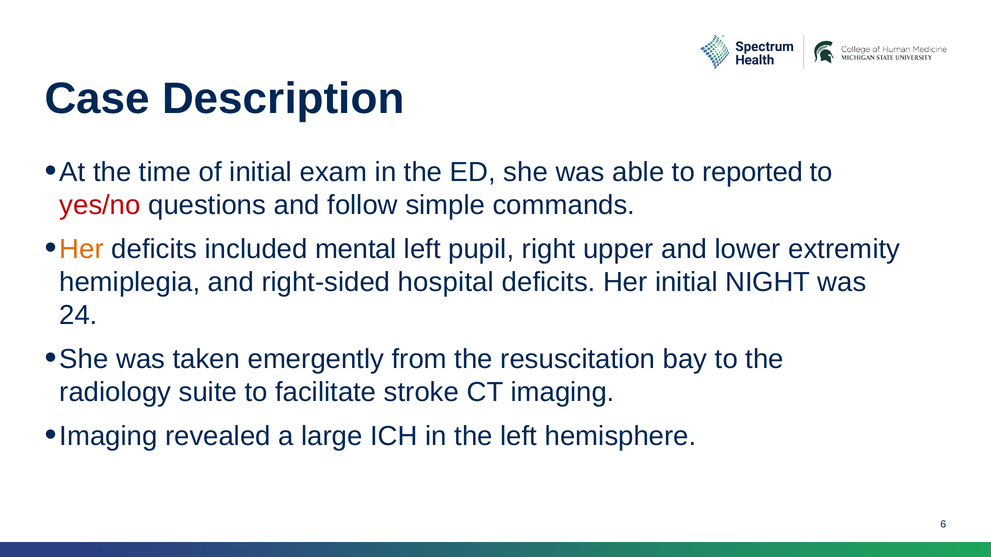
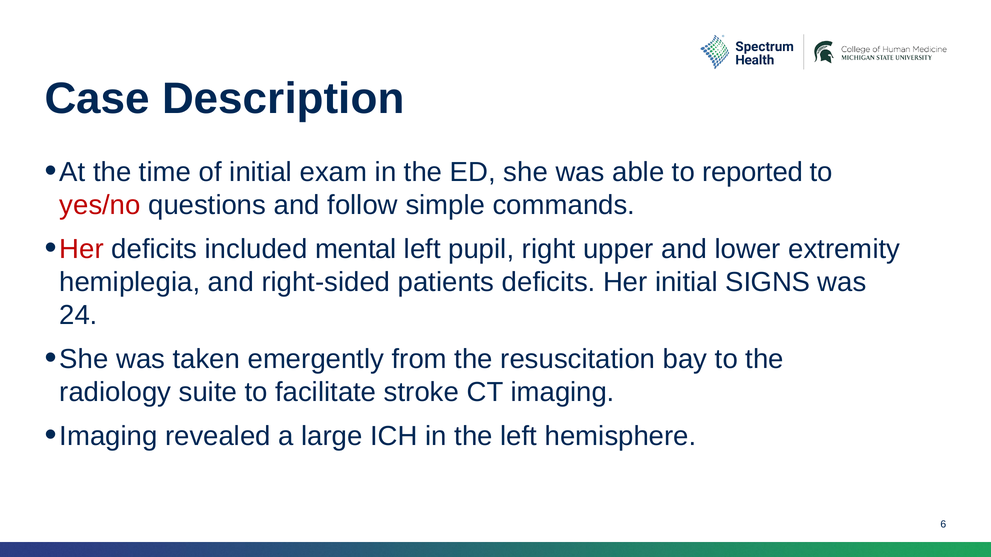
Her colour: orange -> red (82, 249)
hospital: hospital -> patients (446, 282)
NIGHT: NIGHT -> SIGNS (768, 282)
